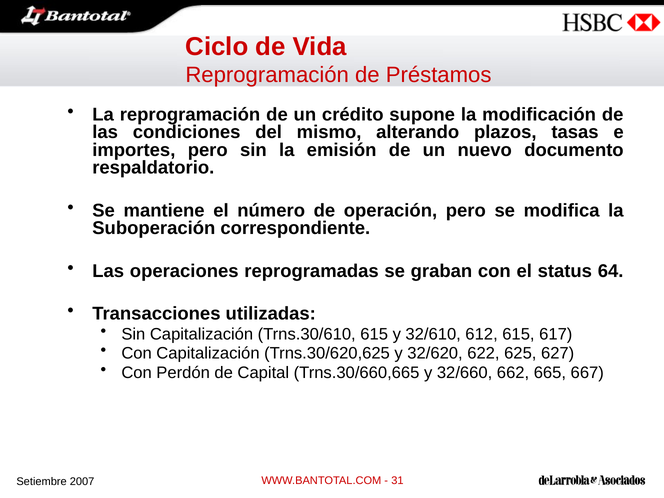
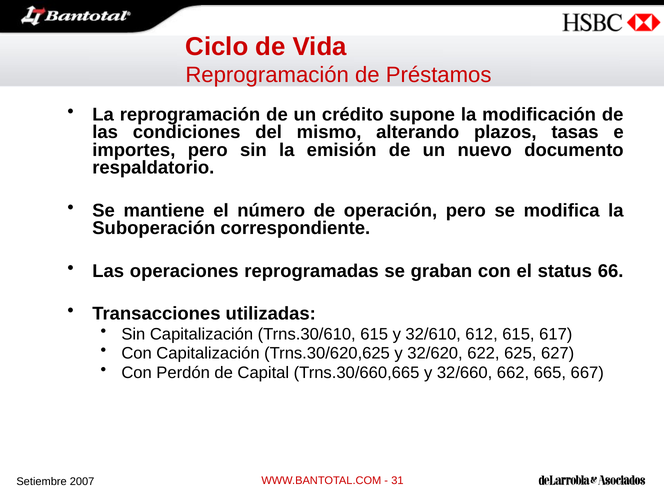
64: 64 -> 66 (611, 271)
